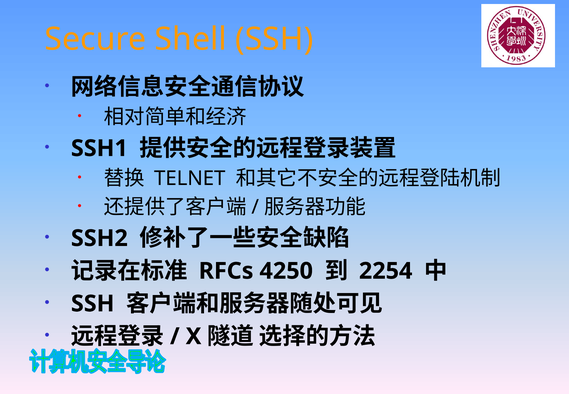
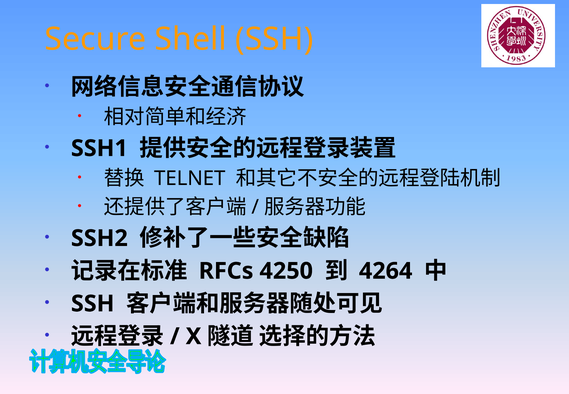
2254: 2254 -> 4264 (386, 271)
